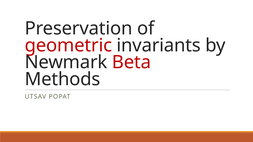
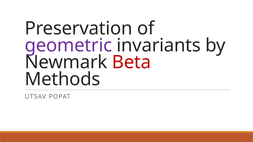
geometric colour: red -> purple (68, 45)
